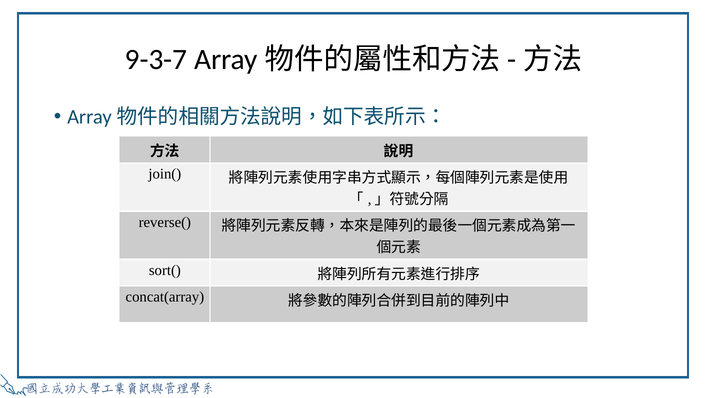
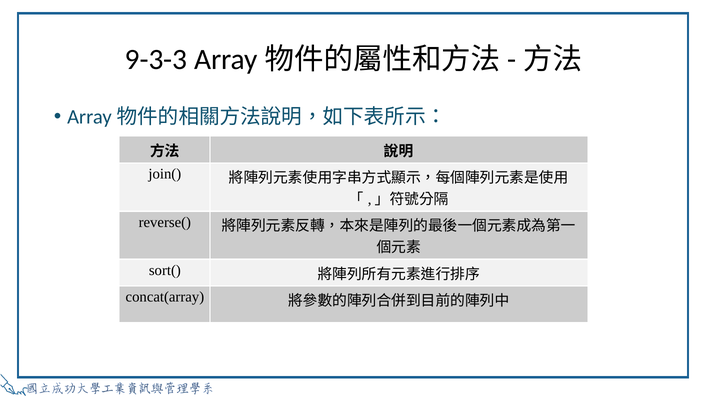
9-3-7: 9-3-7 -> 9-3-3 (156, 59)
